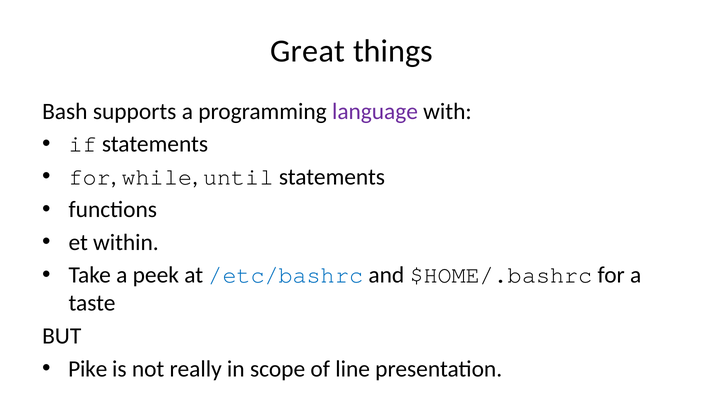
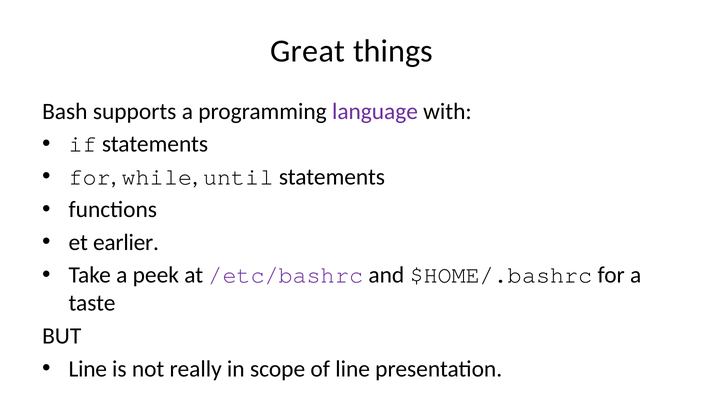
within: within -> earlier (126, 243)
/etc/bashrc colour: blue -> purple (286, 275)
Pike: Pike -> Line (88, 369)
